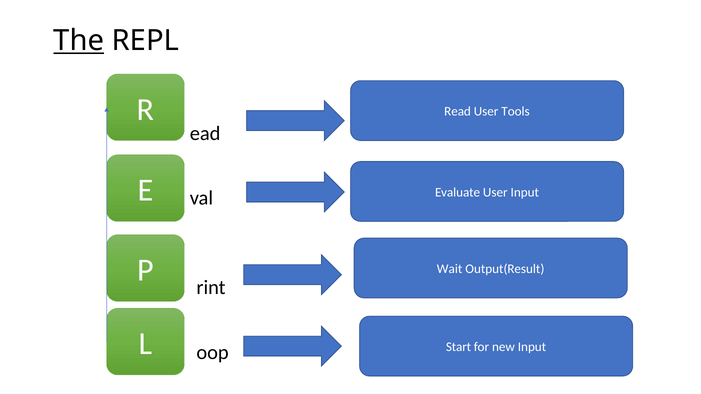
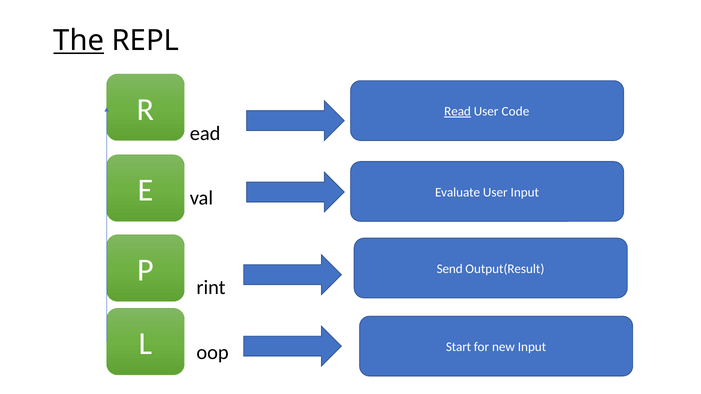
Read underline: none -> present (458, 112)
Tools: Tools -> Code (515, 112)
Wait: Wait -> Send (450, 269)
